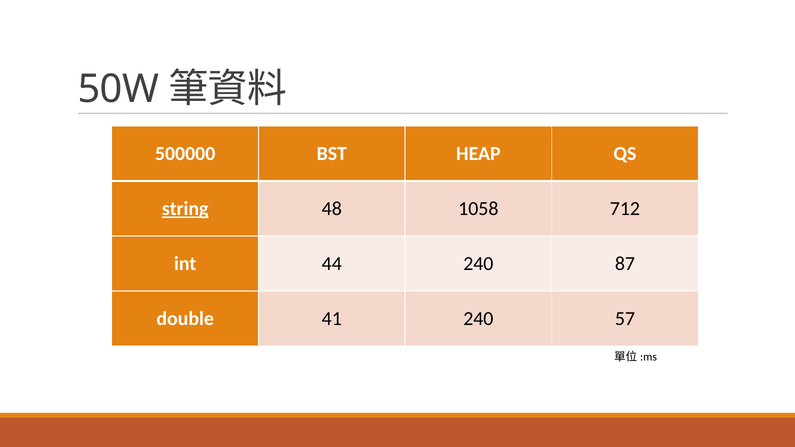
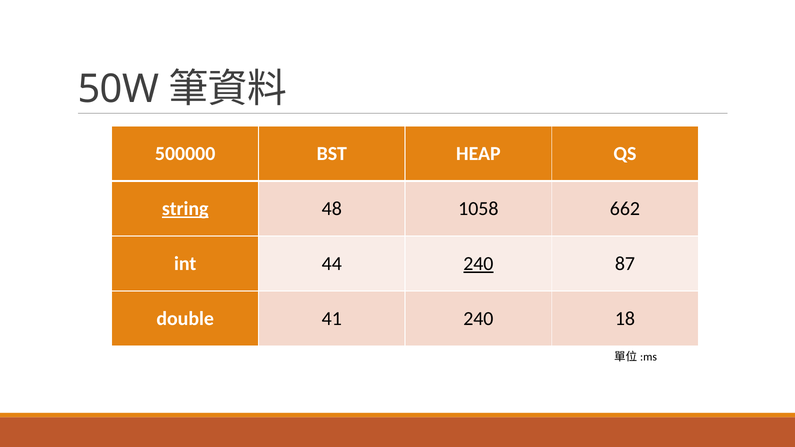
712: 712 -> 662 (625, 209)
240 underline: none -> present (478, 264)
57: 57 -> 18 (625, 319)
